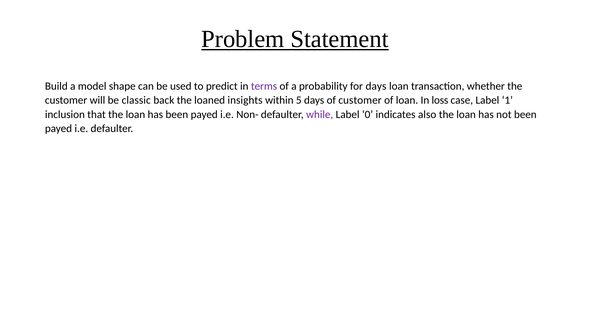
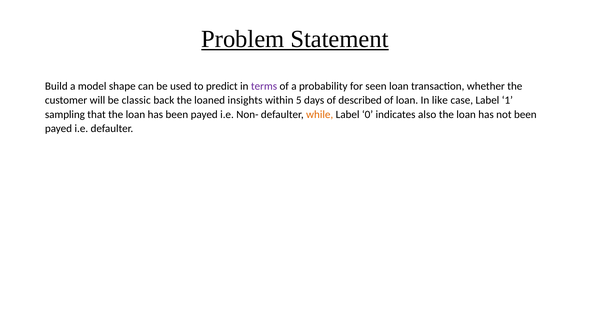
for days: days -> seen (376, 86)
of customer: customer -> described (360, 100)
loss: loss -> like (440, 100)
inclusion: inclusion -> sampling (65, 114)
while colour: purple -> orange (320, 114)
